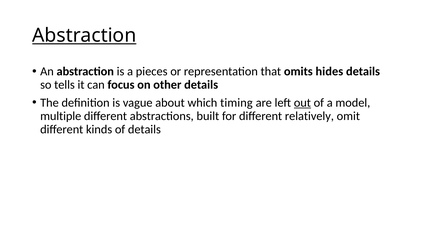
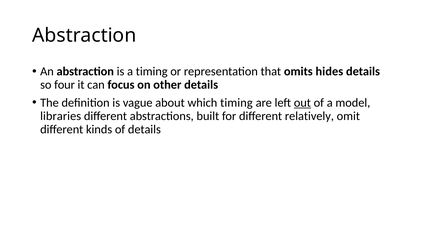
Abstraction underline: present -> none (84, 36)
a pieces: pieces -> timing (152, 72)
tells: tells -> four (65, 85)
multiple: multiple -> libraries (61, 116)
